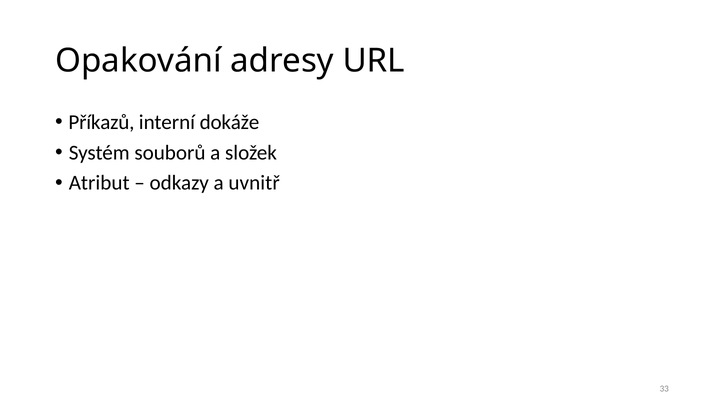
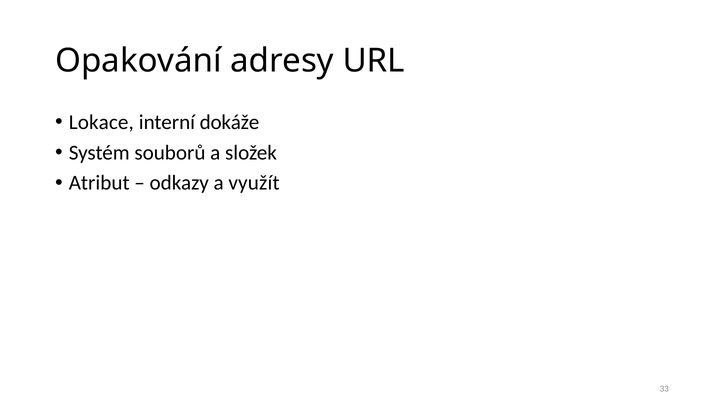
Příkazů: Příkazů -> Lokace (101, 122)
uvnitř: uvnitř -> využít (254, 183)
